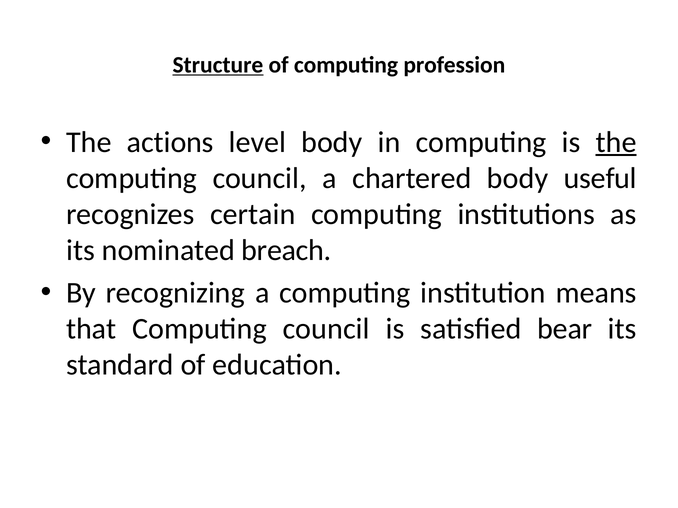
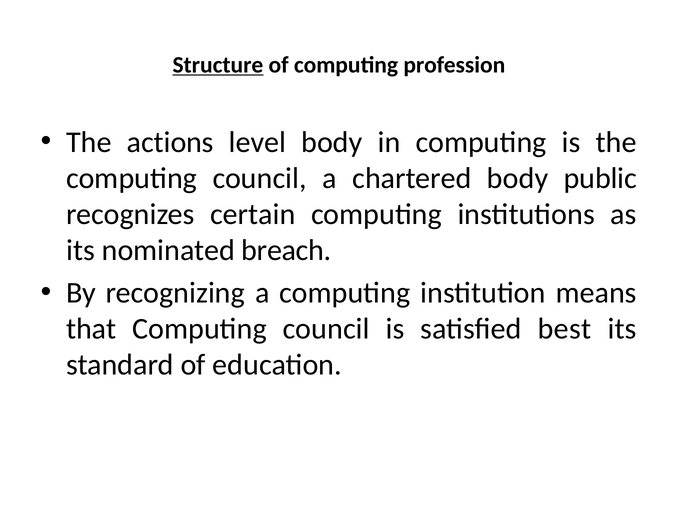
the underline: present -> none (616, 142)
useful: useful -> public (600, 178)
bear: bear -> best (565, 329)
